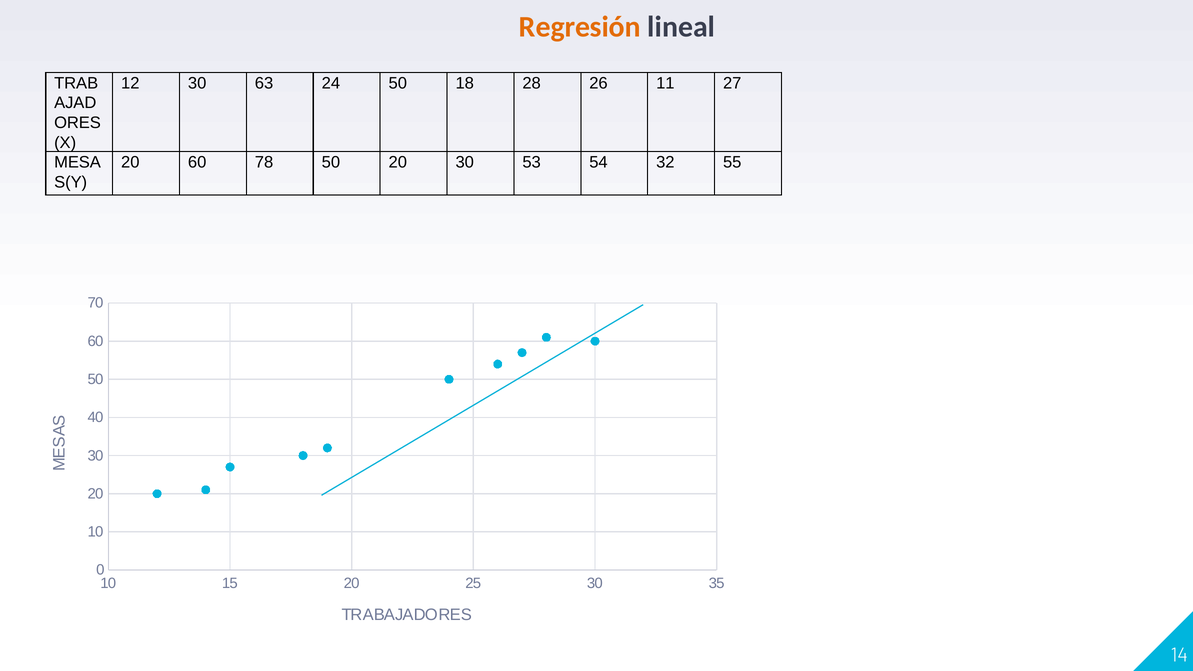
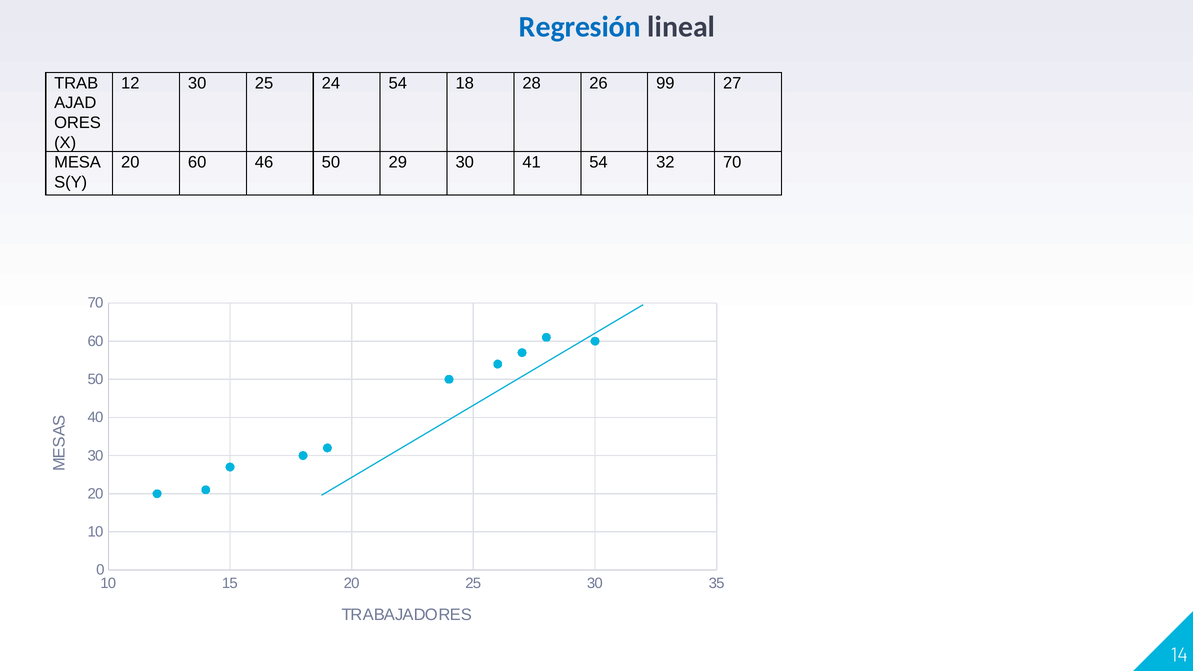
Regresión colour: orange -> blue (580, 27)
30 63: 63 -> 25 (264, 83)
24 50: 50 -> 54 (398, 83)
11: 11 -> 99 (665, 83)
78: 78 -> 46 (264, 162)
50 20: 20 -> 29 (398, 162)
53: 53 -> 41 (532, 162)
32 55: 55 -> 70 (732, 162)
